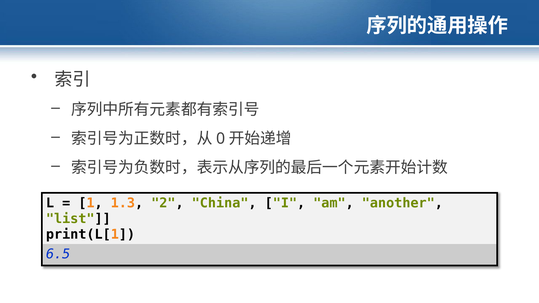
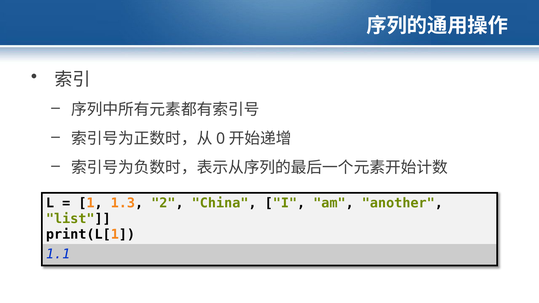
6.5: 6.5 -> 1.1 (58, 254)
